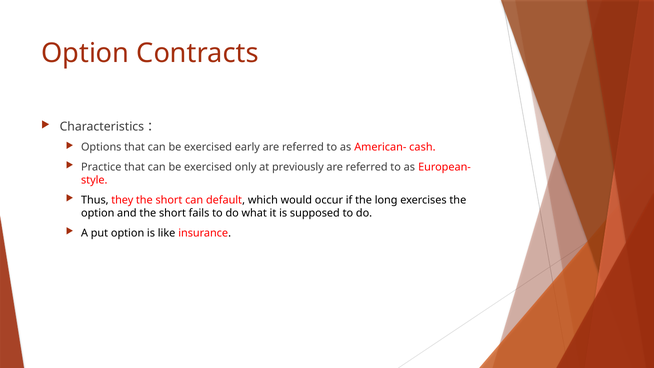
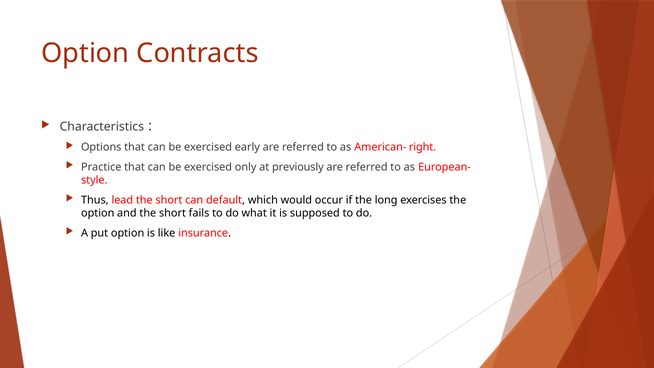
cash: cash -> right (422, 147)
they: they -> lead (122, 200)
